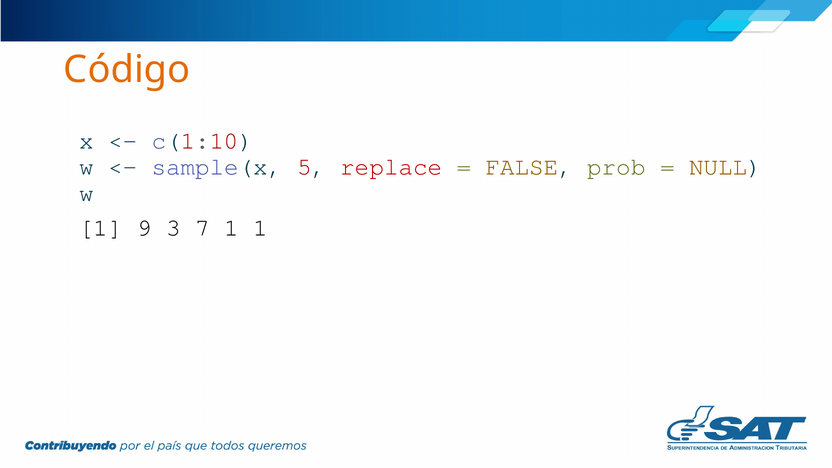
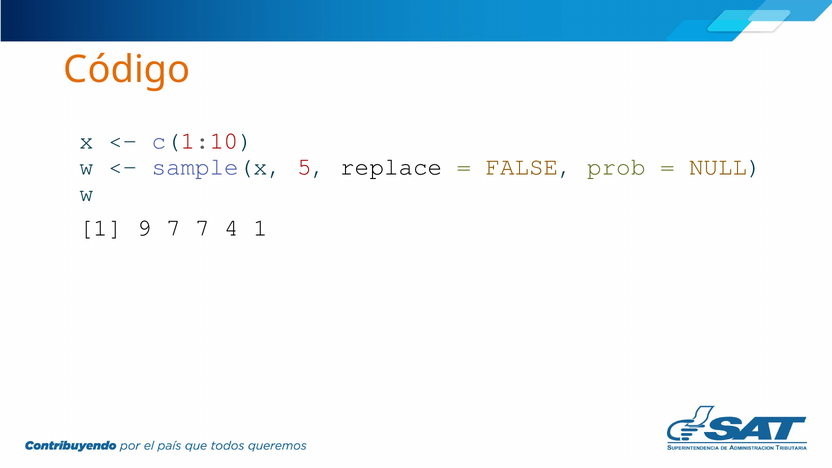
replace colour: red -> black (391, 167)
9 3: 3 -> 7 (173, 228)
7 1: 1 -> 4 (232, 228)
